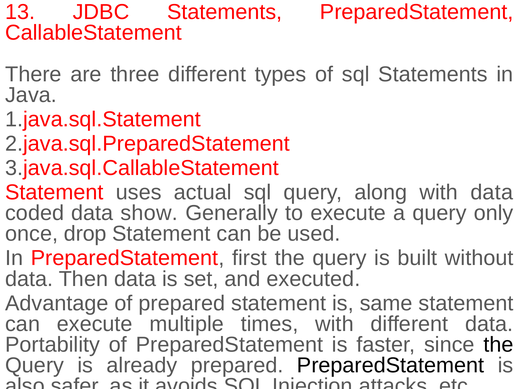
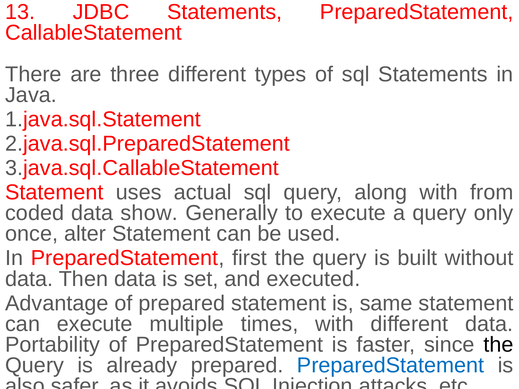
with data: data -> from (492, 192)
drop: drop -> alter (85, 234)
PreparedStatement colour: black -> blue (391, 366)
